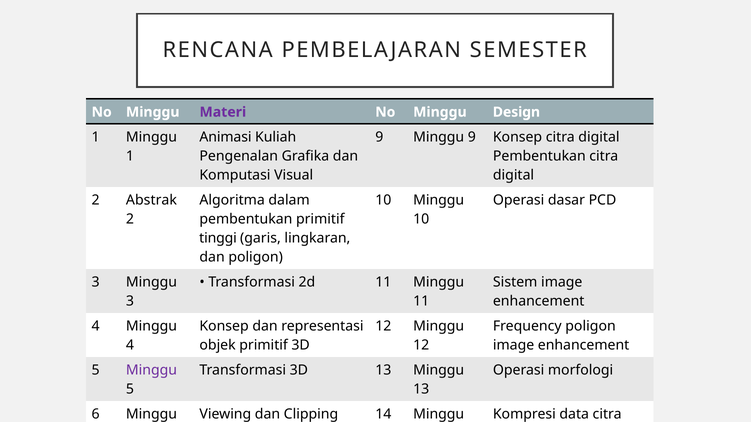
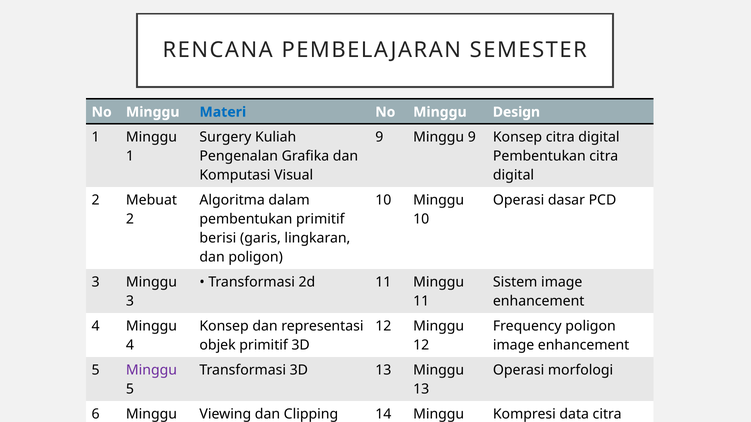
Materi colour: purple -> blue (223, 112)
Animasi: Animasi -> Surgery (225, 137)
Abstrak: Abstrak -> Mebuat (151, 200)
tinggi: tinggi -> berisi (218, 238)
